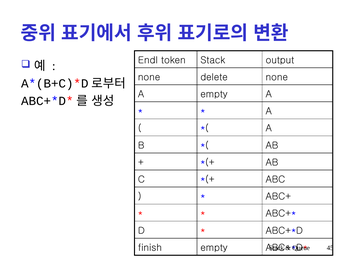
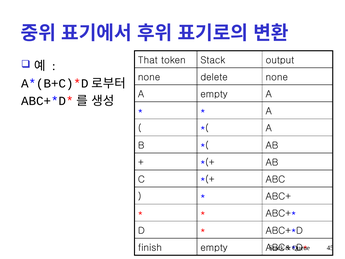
Endl: Endl -> That (148, 60)
